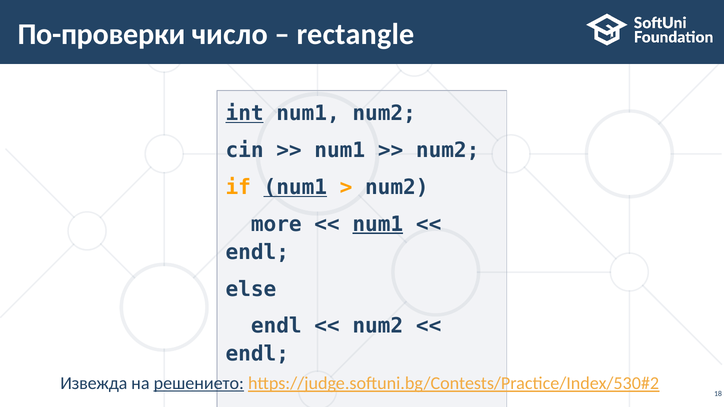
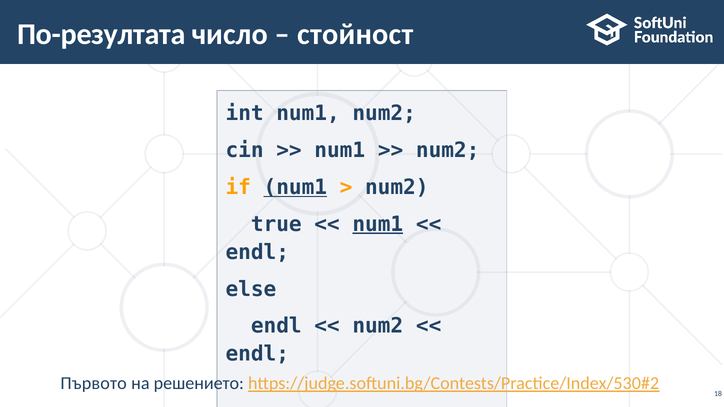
По-проверки: По-проверки -> По-резултата (101, 34)
rectangle: rectangle -> стойност (355, 34)
int underline: present -> none (245, 114)
more: more -> true (276, 224)
Извежда: Извежда -> Първото (94, 384)
решението underline: present -> none (199, 384)
